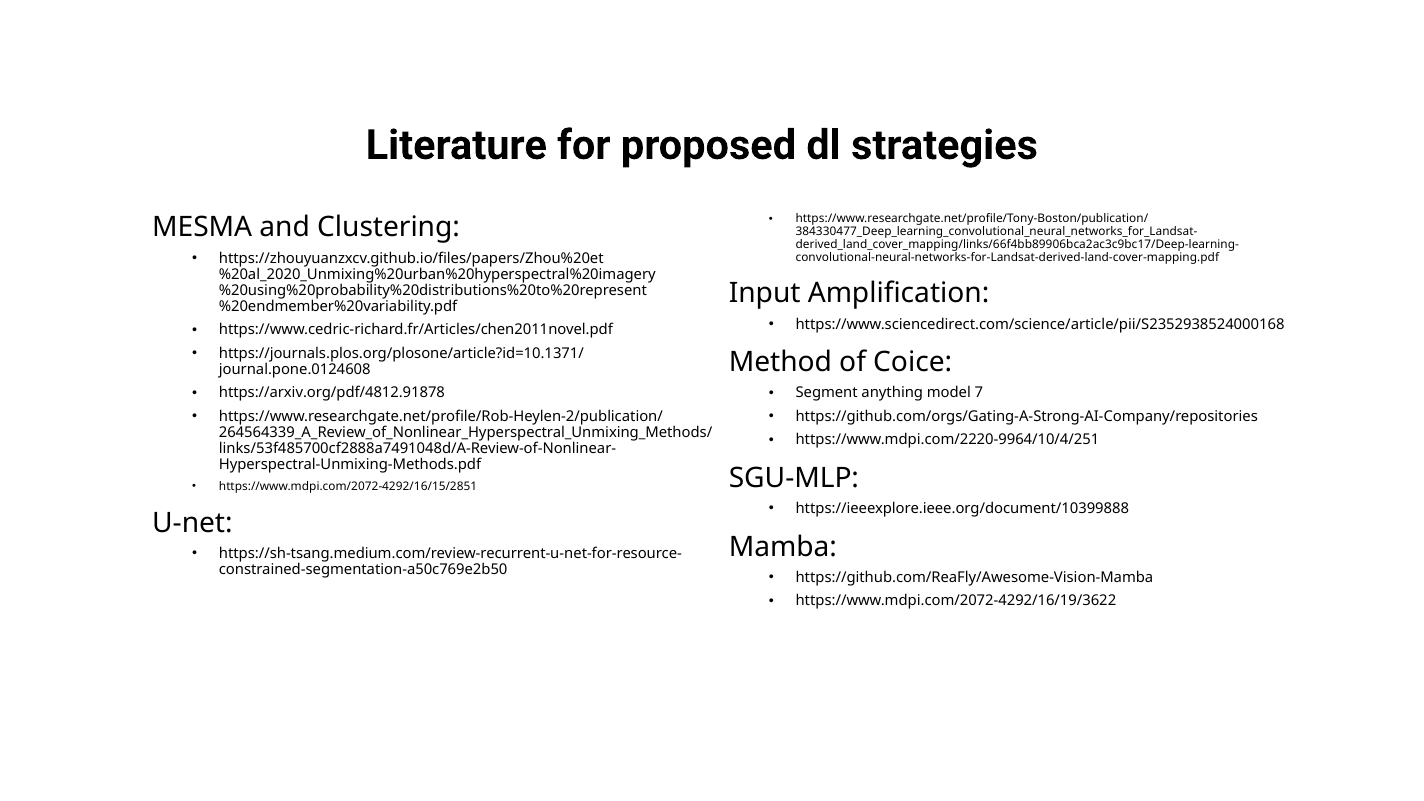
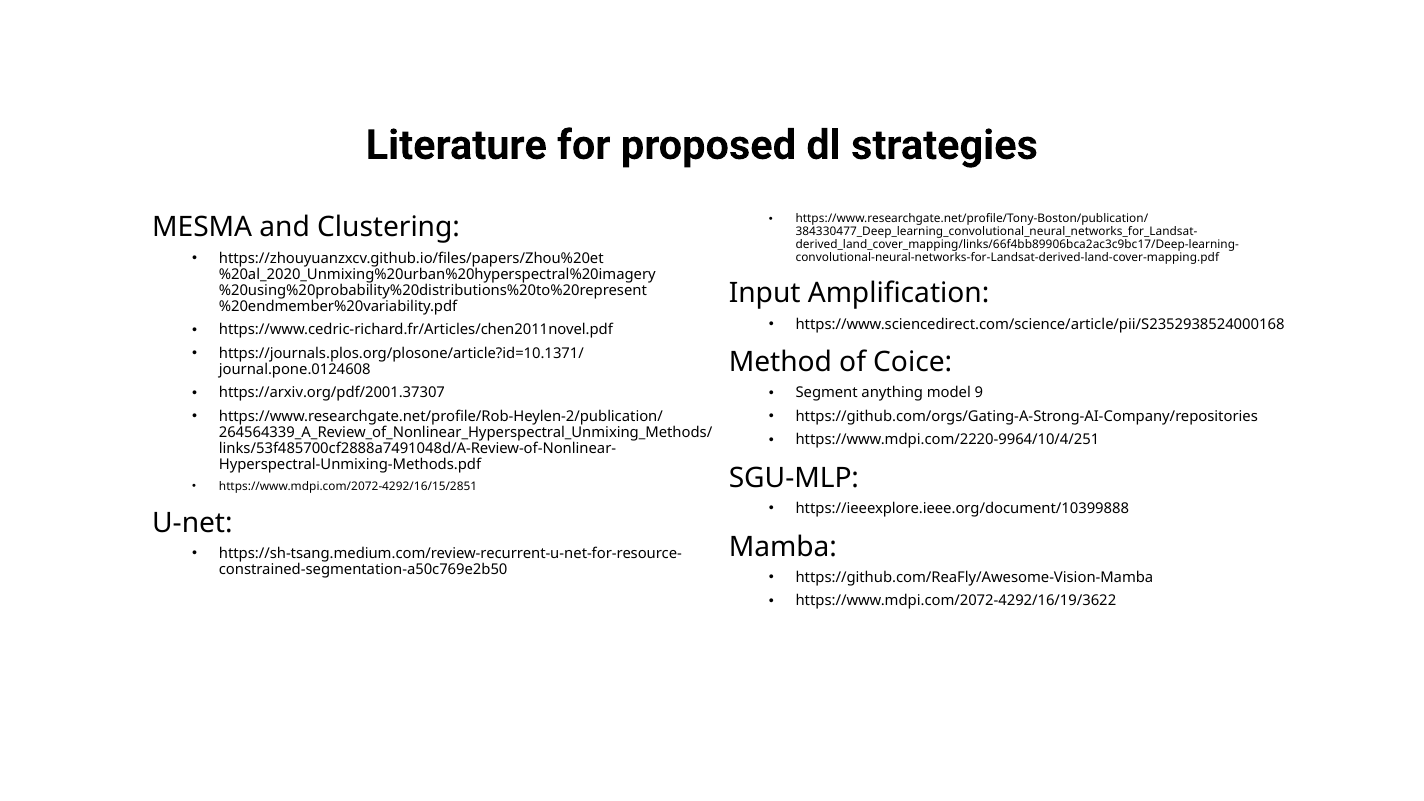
https://arxiv.org/pdf/4812.91878: https://arxiv.org/pdf/4812.91878 -> https://arxiv.org/pdf/2001.37307 (332, 393)
7: 7 -> 9 (979, 393)
